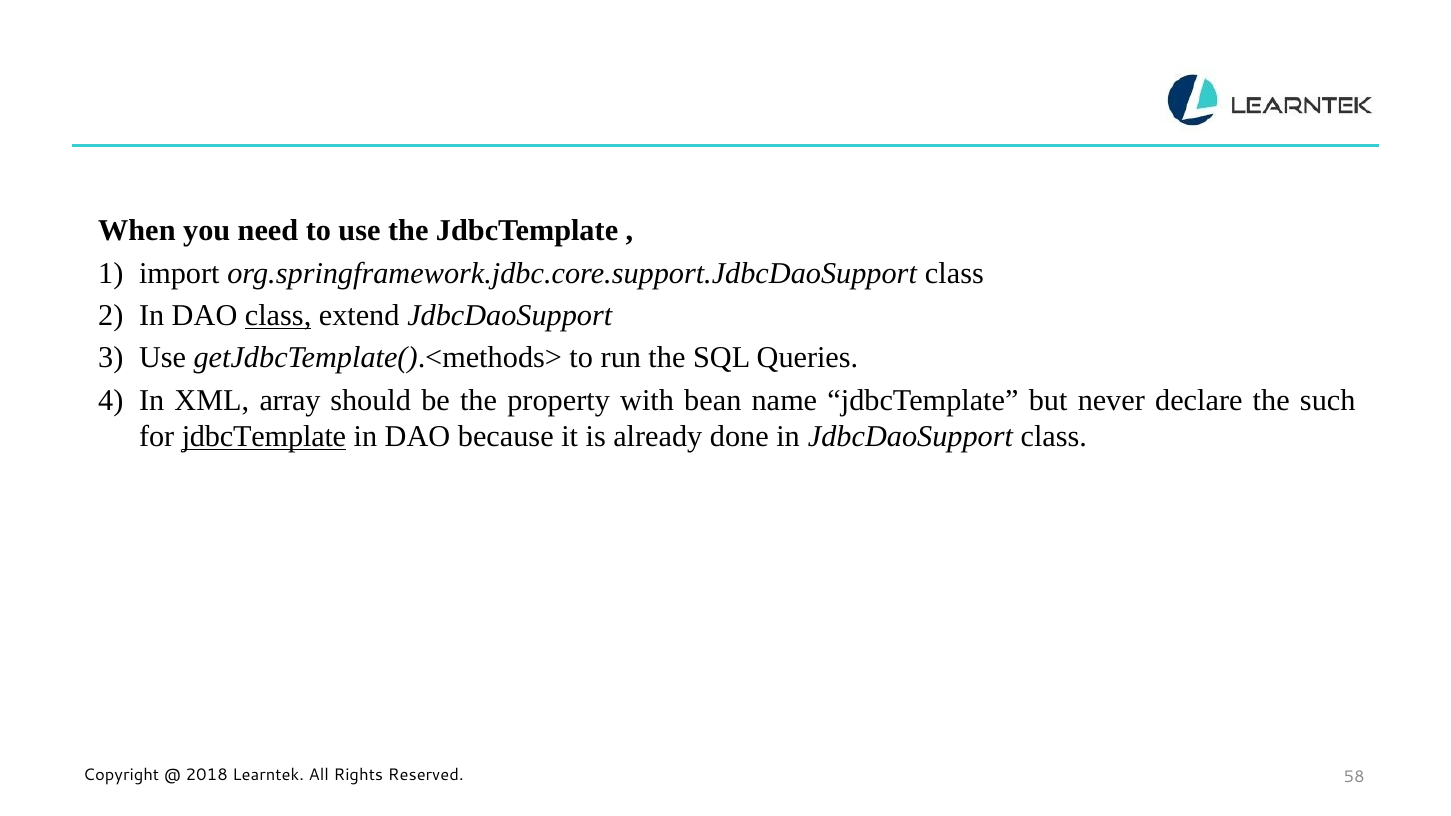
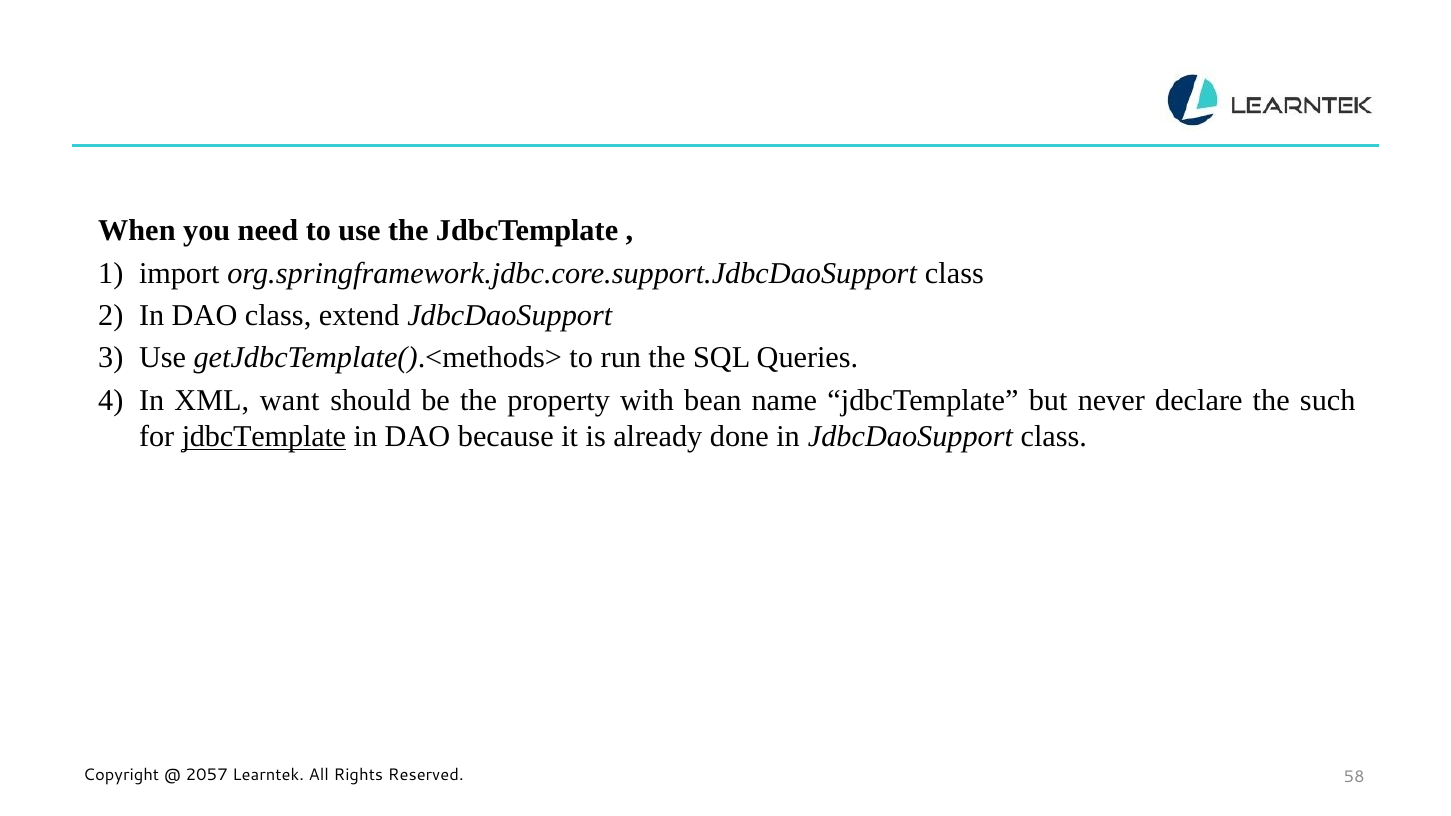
class underline: present -> none (278, 316)
array: array -> want (290, 400)
2018: 2018 -> 2057 (207, 775)
